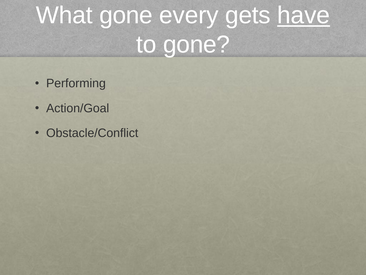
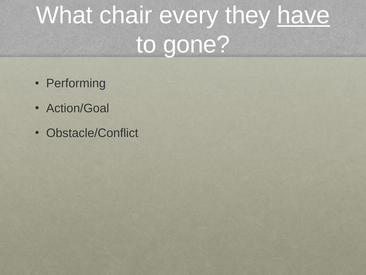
What gone: gone -> chair (126, 15)
gets: gets -> they (248, 15)
